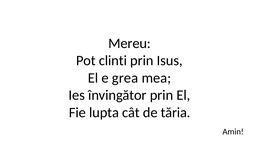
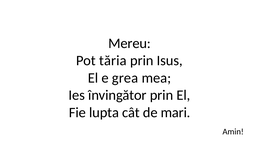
clinti: clinti -> tăria (113, 60)
tăria: tăria -> mari (176, 112)
